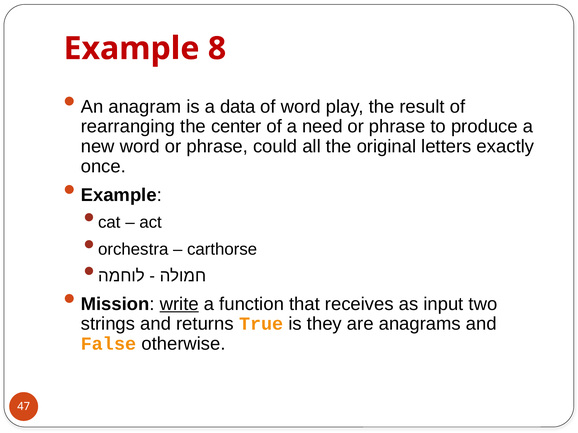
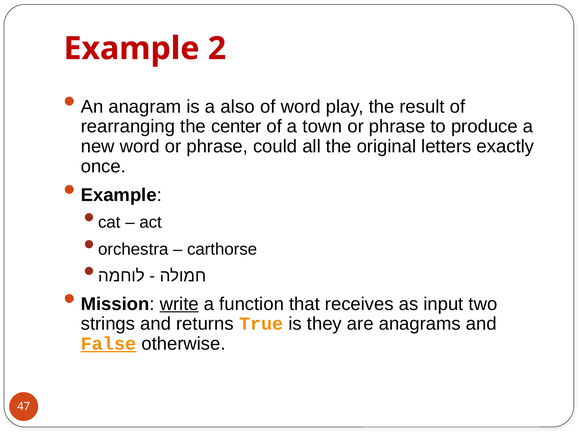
8: 8 -> 2 (217, 49)
data: data -> also (238, 107)
need: need -> town (322, 127)
False underline: none -> present (109, 344)
